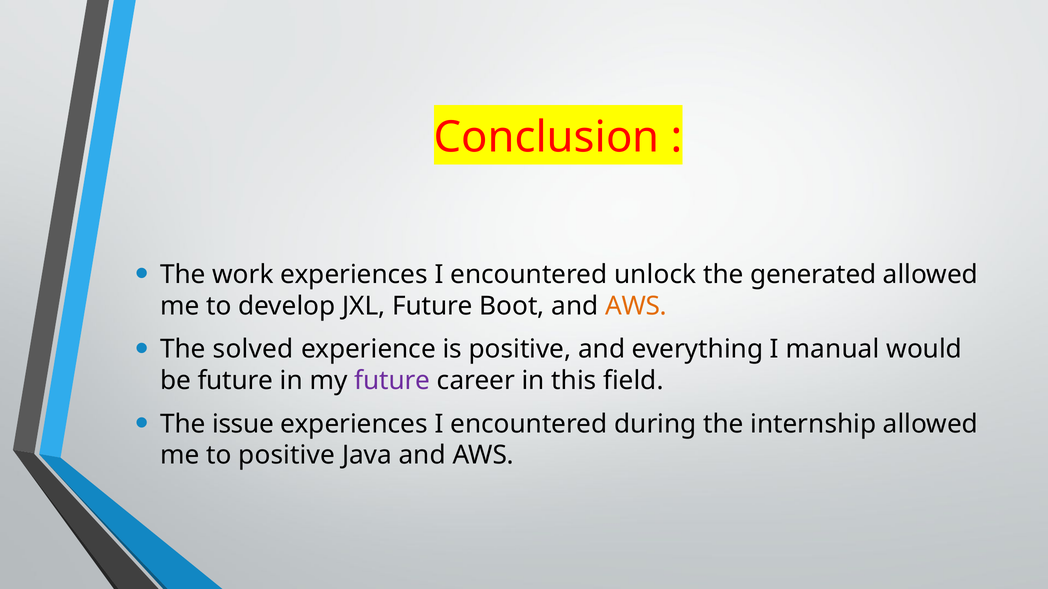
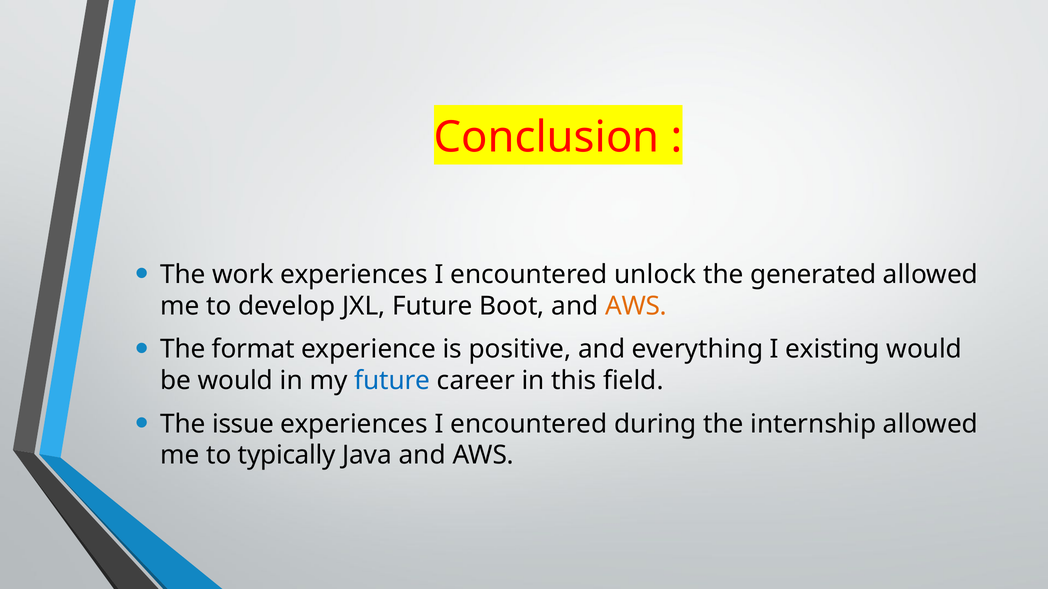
solved: solved -> format (253, 350)
manual: manual -> existing (833, 350)
be future: future -> would (235, 381)
future colour: purple -> blue (392, 381)
to positive: positive -> typically (287, 456)
